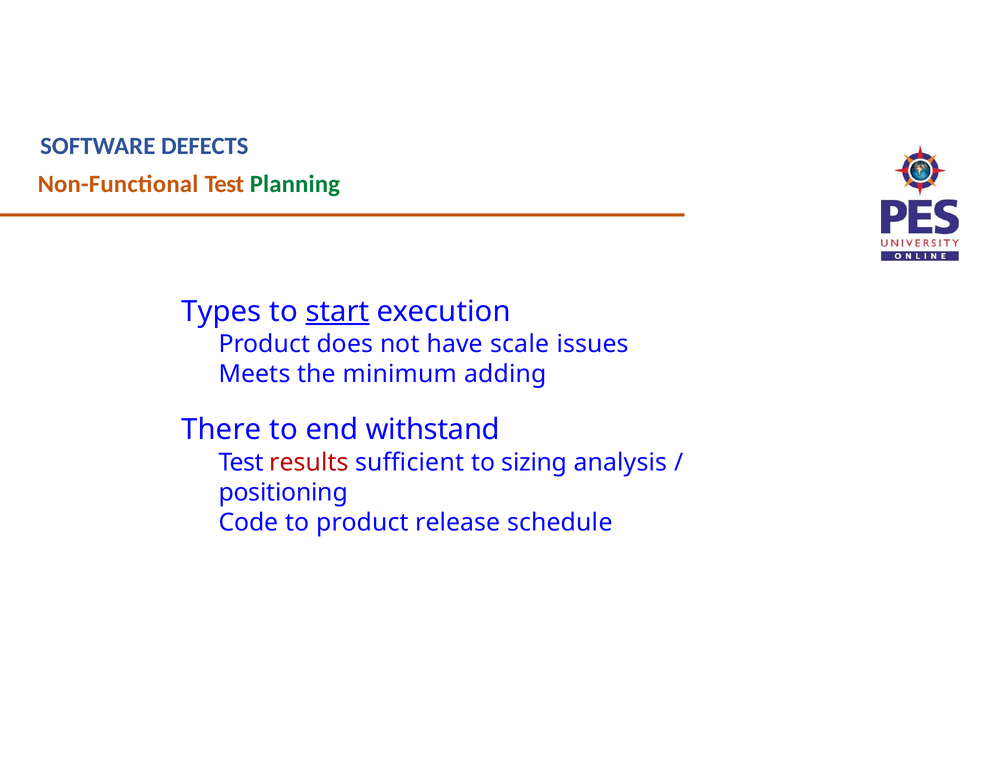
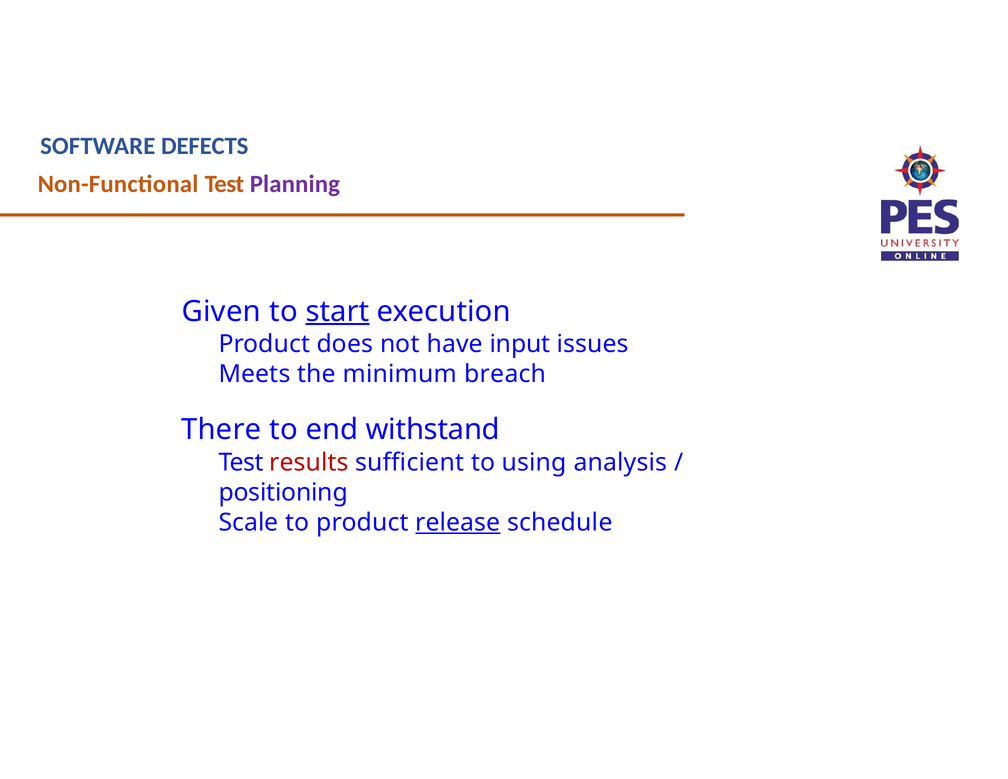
Planning colour: green -> purple (295, 184)
Types: Types -> Given (221, 311)
scale: scale -> input (520, 344)
adding: adding -> breach (505, 374)
sizing: sizing -> using (534, 463)
Code: Code -> Scale (249, 523)
release underline: none -> present (458, 523)
